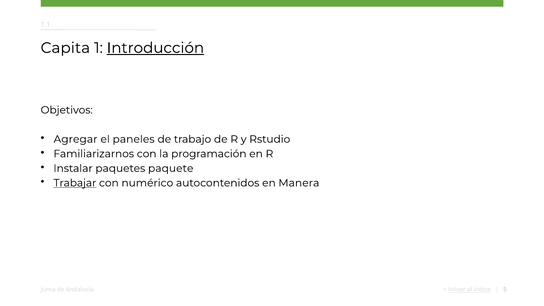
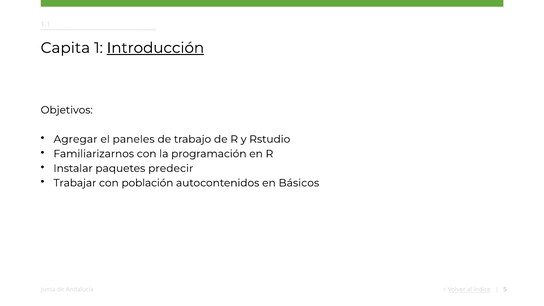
paquete: paquete -> predecir (171, 168)
Trabajar underline: present -> none (75, 183)
numérico: numérico -> población (147, 183)
Manera: Manera -> Básicos (299, 183)
